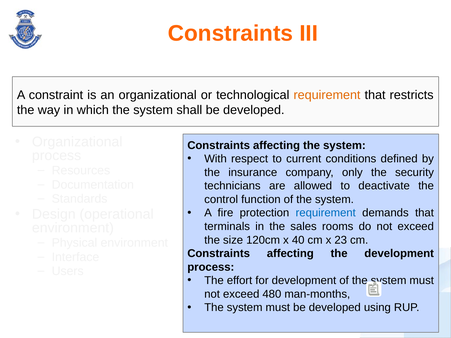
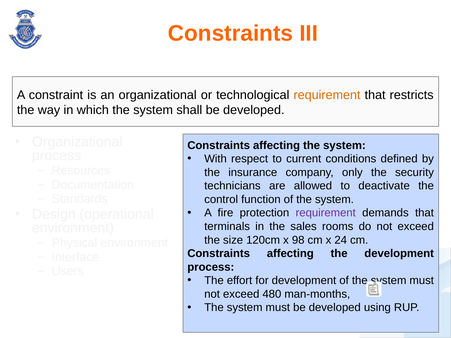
requirement colour: blue -> purple (326, 213)
40: 40 -> 98 (298, 240)
23: 23 -> 24 (341, 240)
